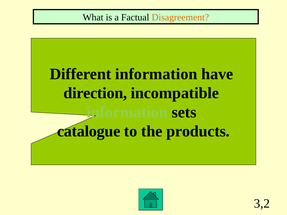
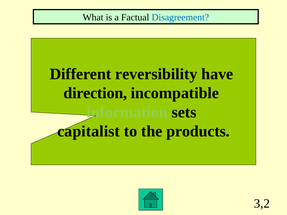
Disagreement colour: orange -> blue (180, 17)
Different information: information -> reversibility (156, 74)
catalogue: catalogue -> capitalist (89, 131)
